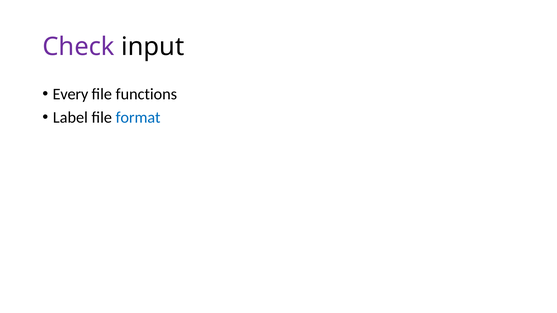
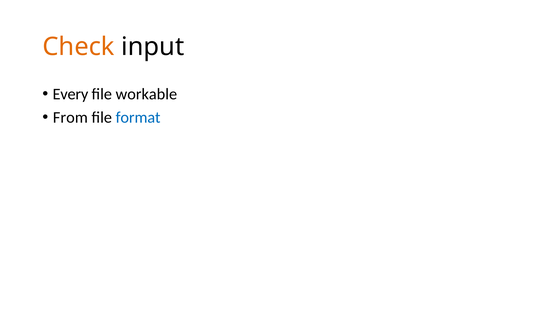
Check colour: purple -> orange (79, 47)
functions: functions -> workable (146, 94)
Label: Label -> From (70, 118)
